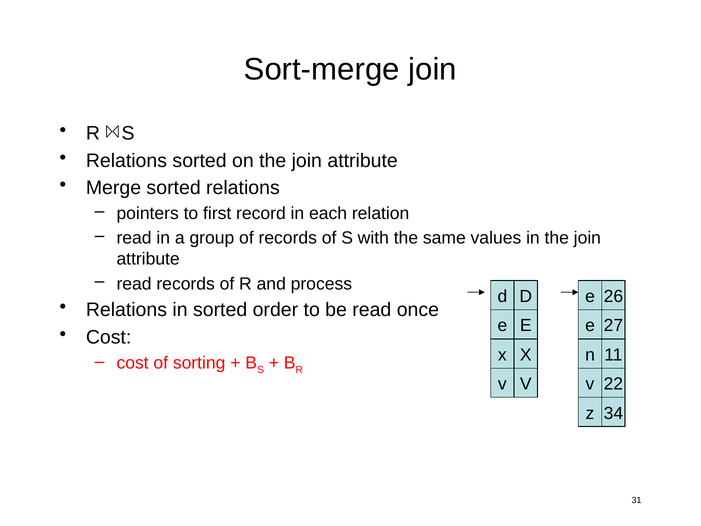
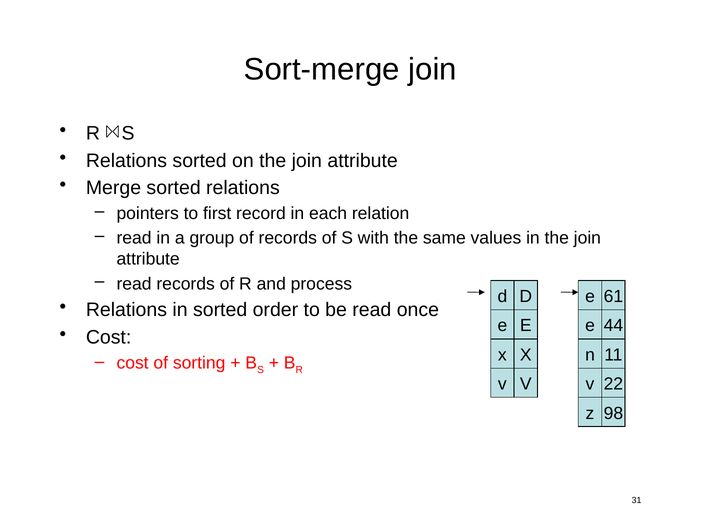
26: 26 -> 61 (613, 296)
27: 27 -> 44 (613, 325)
34: 34 -> 98 (613, 413)
